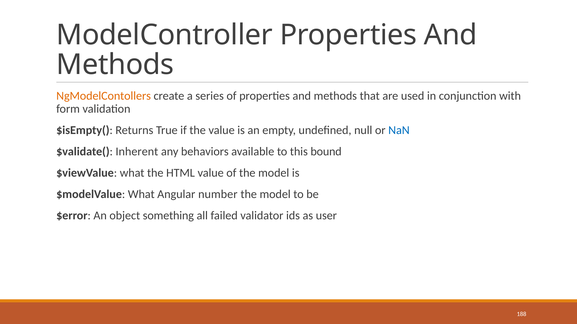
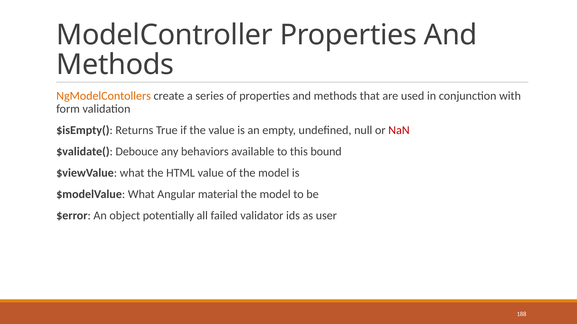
NaN colour: blue -> red (399, 130)
Inherent: Inherent -> Debouce (137, 152)
number: number -> material (218, 195)
something: something -> potentially (168, 216)
